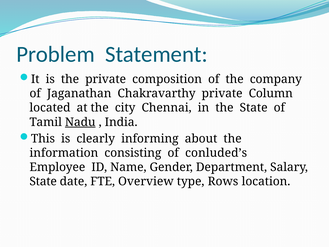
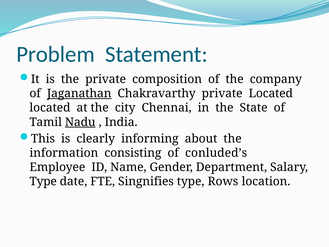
Jaganathan underline: none -> present (79, 93)
private Column: Column -> Located (271, 93)
State: State -> Type (43, 181)
Overview: Overview -> Singnifies (146, 181)
